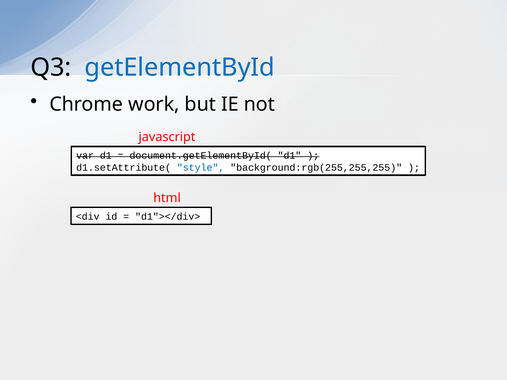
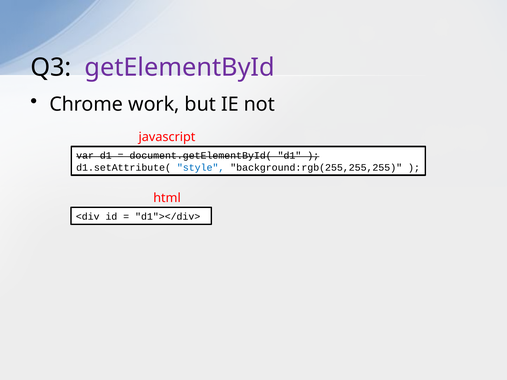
getElementById colour: blue -> purple (180, 67)
